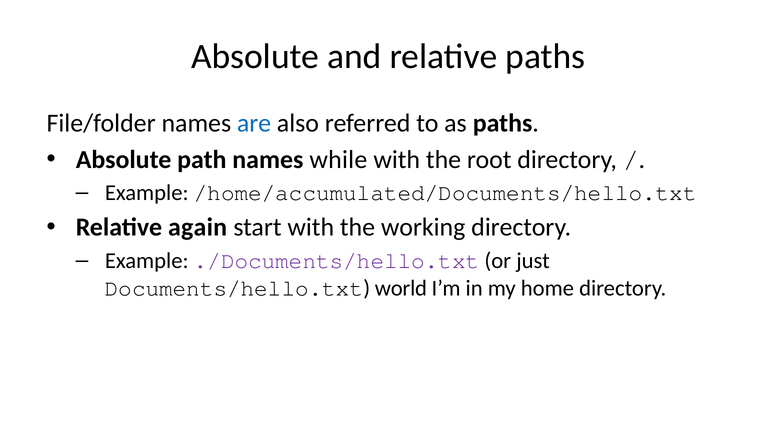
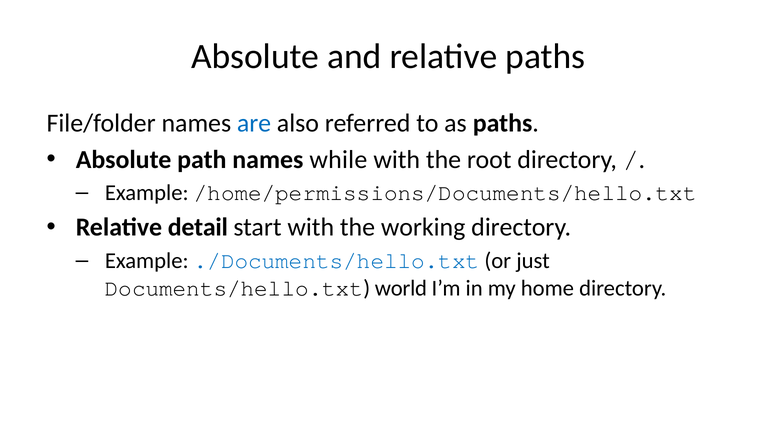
/home/accumulated/Documents/hello.txt: /home/accumulated/Documents/hello.txt -> /home/permissions/Documents/hello.txt (445, 193)
again: again -> detail (198, 227)
./Documents/hello.txt colour: purple -> blue (337, 261)
